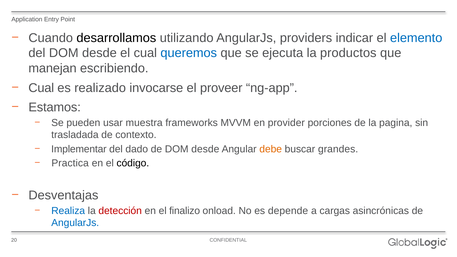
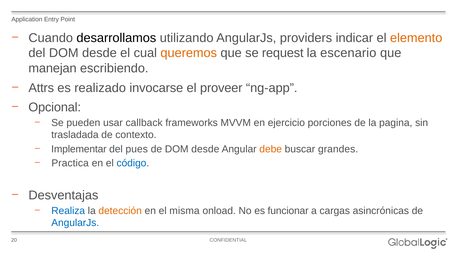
elemento colour: blue -> orange (416, 38)
queremos colour: blue -> orange (189, 53)
ejecuta: ejecuta -> request (283, 53)
productos: productos -> escenario (348, 53)
Cual: Cual -> Attrs (41, 88)
Estamos: Estamos -> Opcional (55, 107)
muestra: muestra -> callback (144, 123)
provider: provider -> ejercicio (286, 123)
dado: dado -> pues (137, 149)
código colour: black -> blue (133, 163)
detección colour: red -> orange (120, 211)
finalizo: finalizo -> misma (185, 211)
depende: depende -> funcionar (288, 211)
